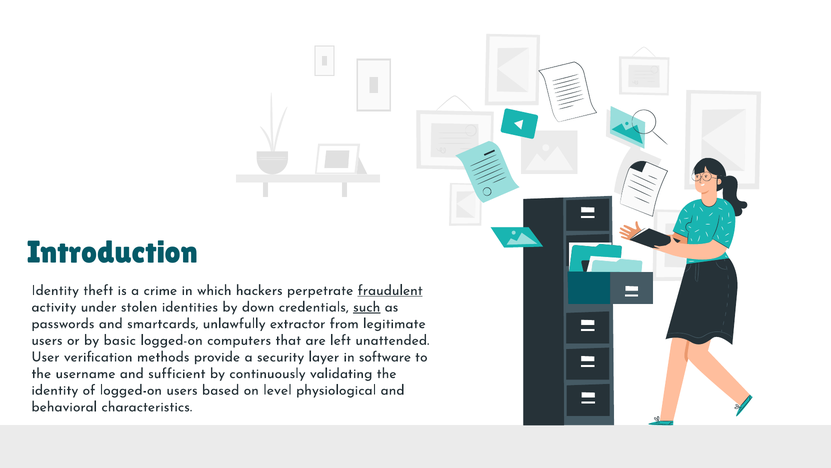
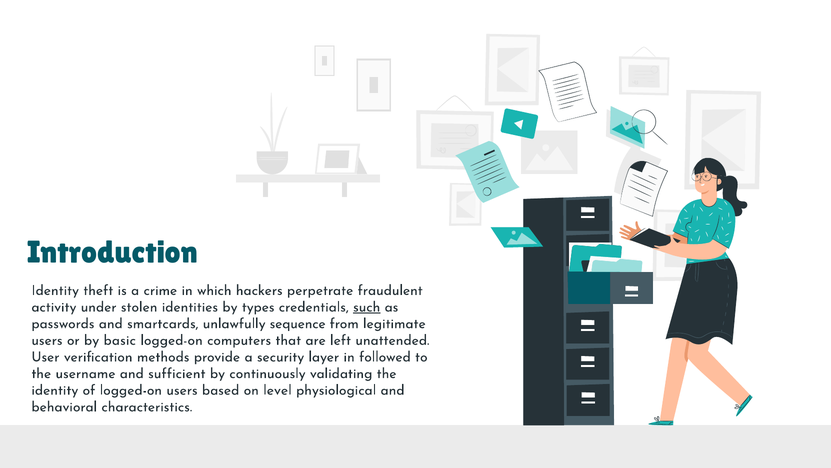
fraudulent underline: present -> none (390, 290)
down: down -> types (258, 307)
extractor: extractor -> sequence (298, 323)
software: software -> followed (385, 356)
